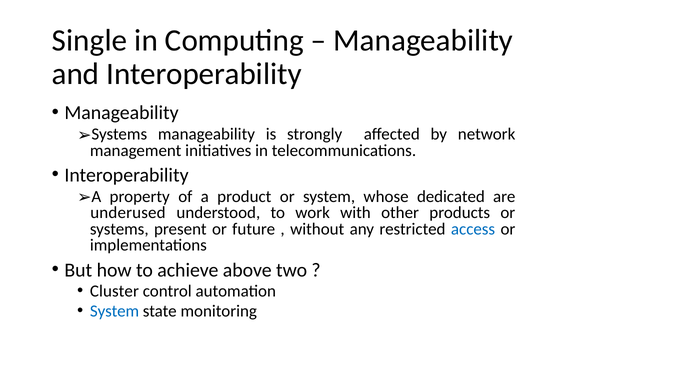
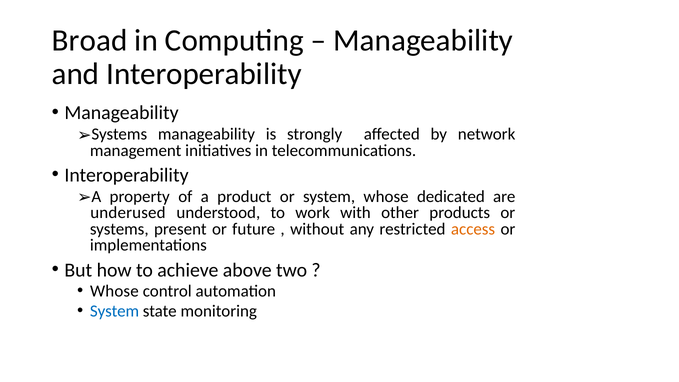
Single: Single -> Broad (90, 40)
access colour: blue -> orange (473, 229)
Cluster: Cluster -> Whose (114, 291)
